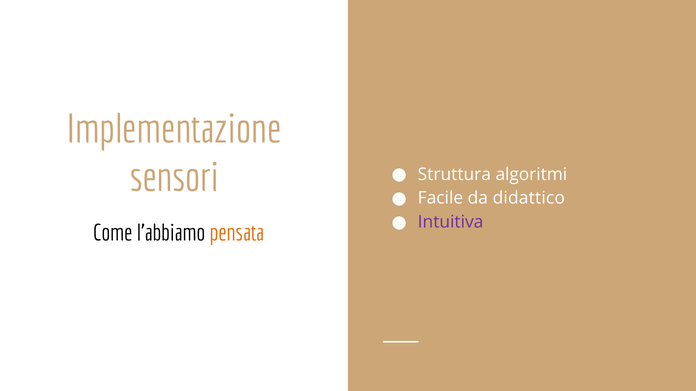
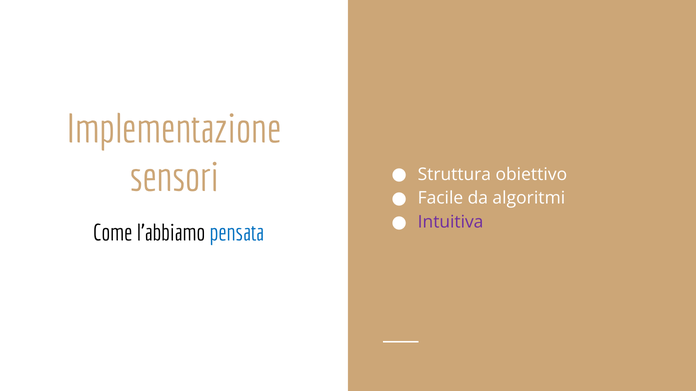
algoritmi: algoritmi -> obiettivo (531, 175)
didattico: didattico -> algoritmi (529, 199)
pensata colour: orange -> blue (237, 233)
